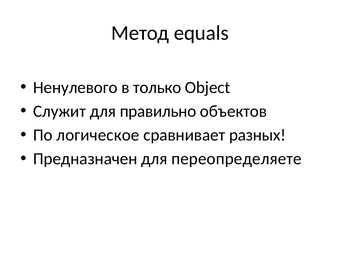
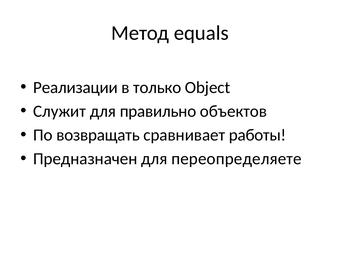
Ненулевого: Ненулевого -> Реализации (75, 87)
логическое: логическое -> возвращать (98, 135)
разных: разных -> работы (258, 135)
